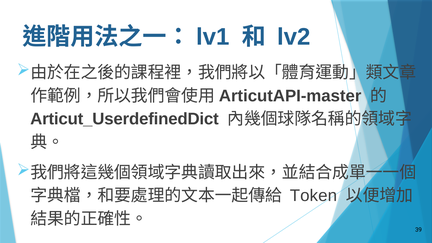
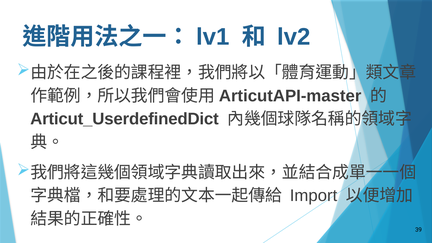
Token: Token -> Import (314, 196)
